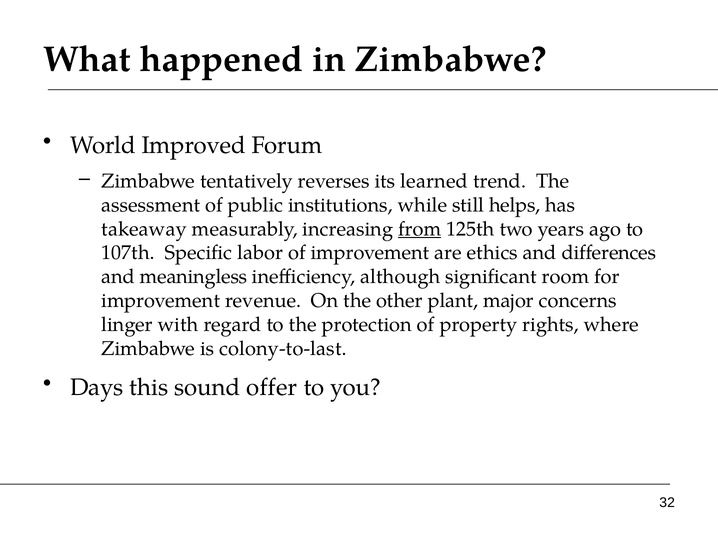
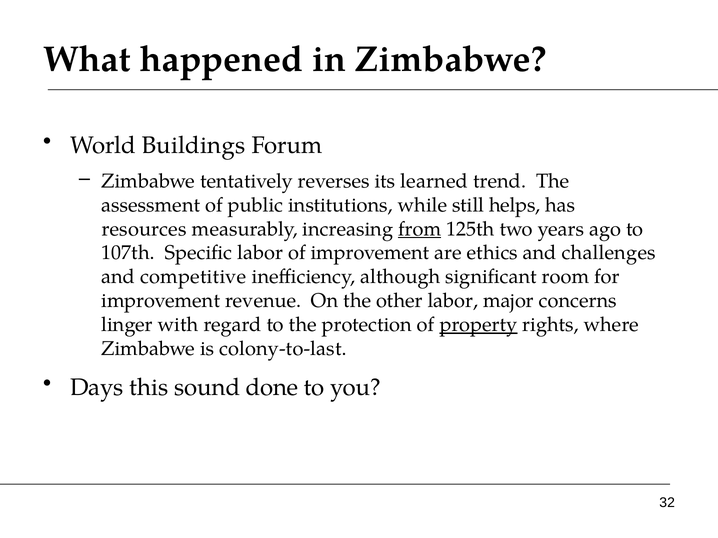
Improved: Improved -> Buildings (193, 145)
takeaway: takeaway -> resources (144, 229)
differences: differences -> challenges (609, 253)
meaningless: meaningless -> competitive (193, 277)
other plant: plant -> labor (453, 301)
property underline: none -> present (478, 325)
offer: offer -> done (272, 387)
